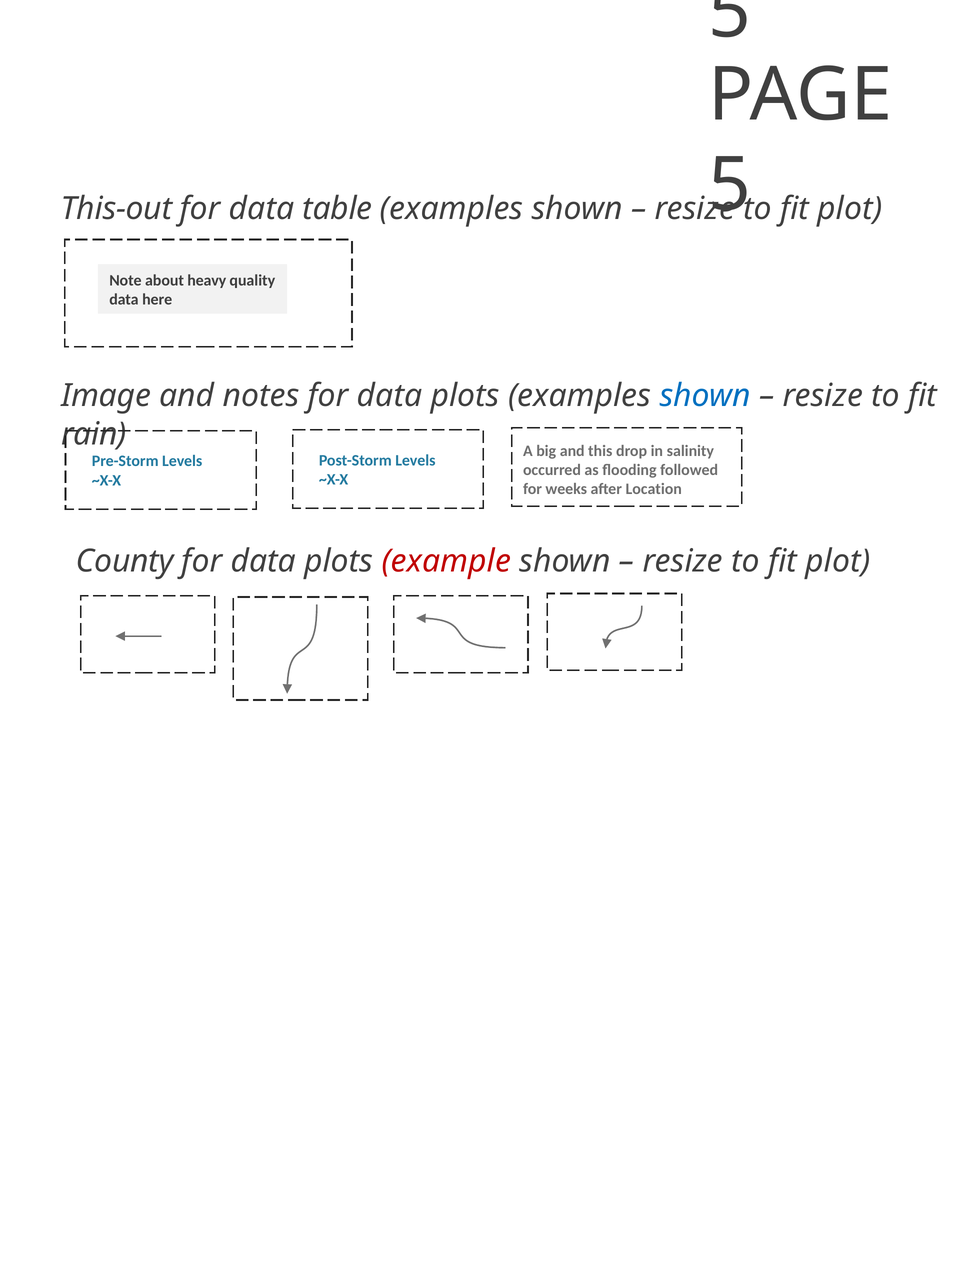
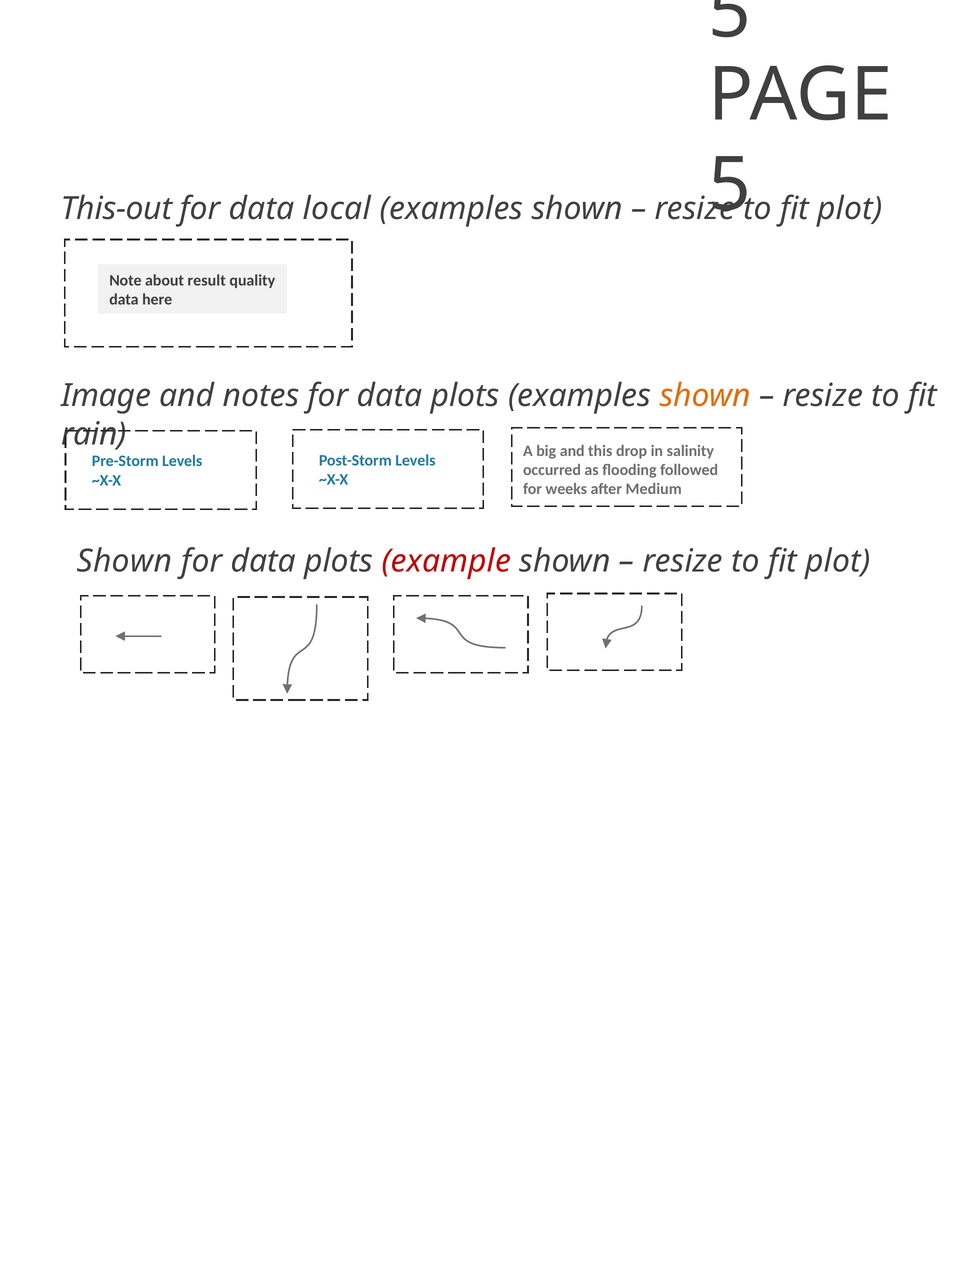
table: table -> local (337, 209)
heavy: heavy -> result (207, 280)
shown colour: blue -> orange (705, 396)
Location: Location -> Medium (654, 489)
County: County -> Shown (124, 561)
